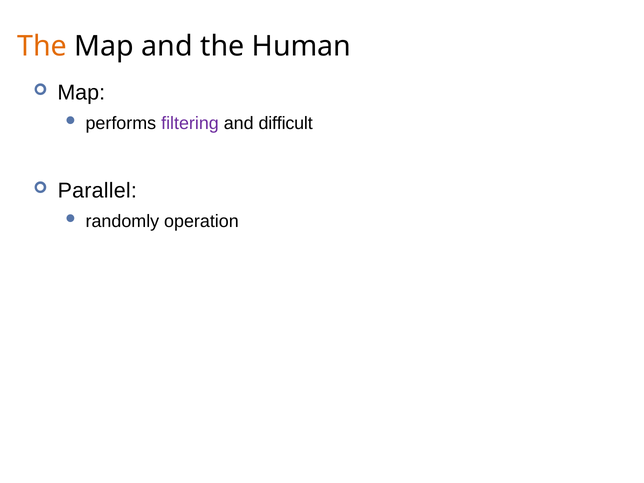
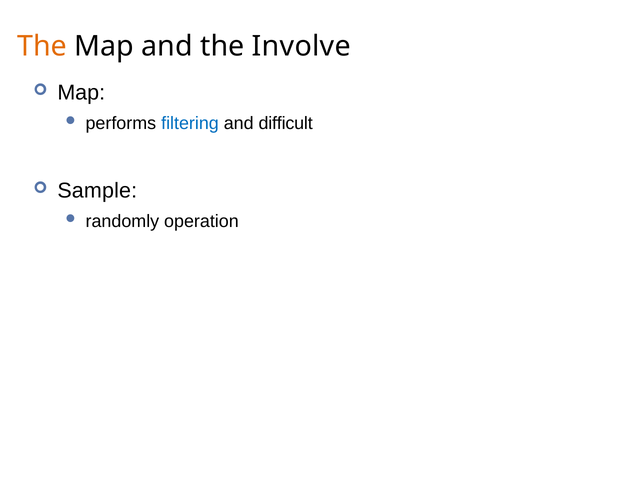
Human: Human -> Involve (301, 46)
filtering colour: purple -> blue (190, 123)
Parallel: Parallel -> Sample (97, 191)
